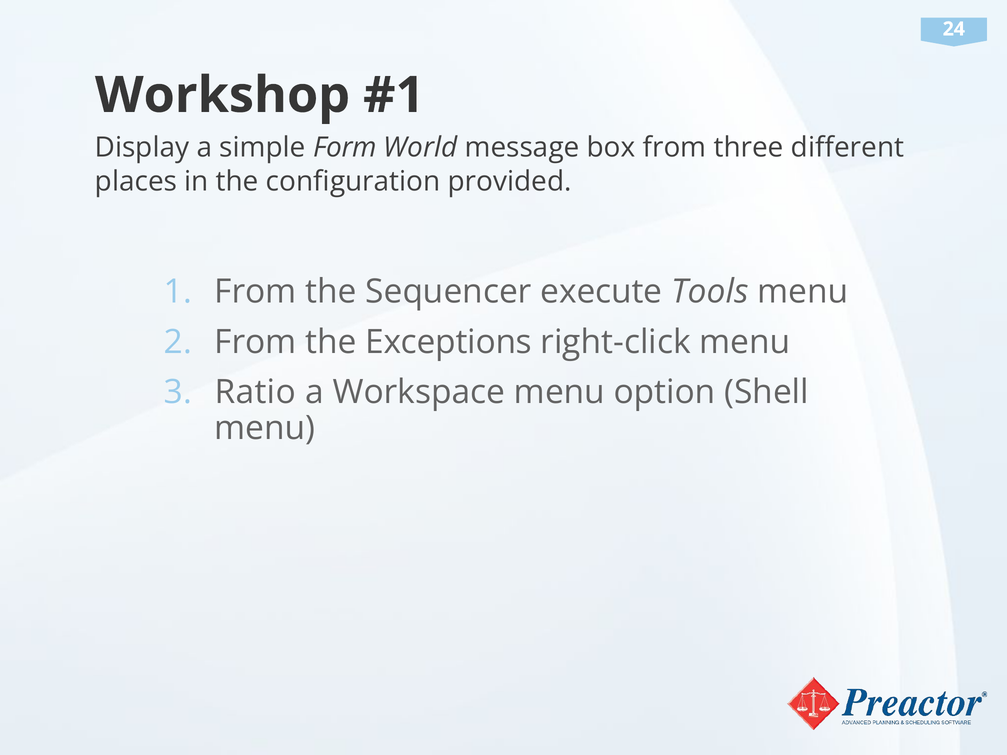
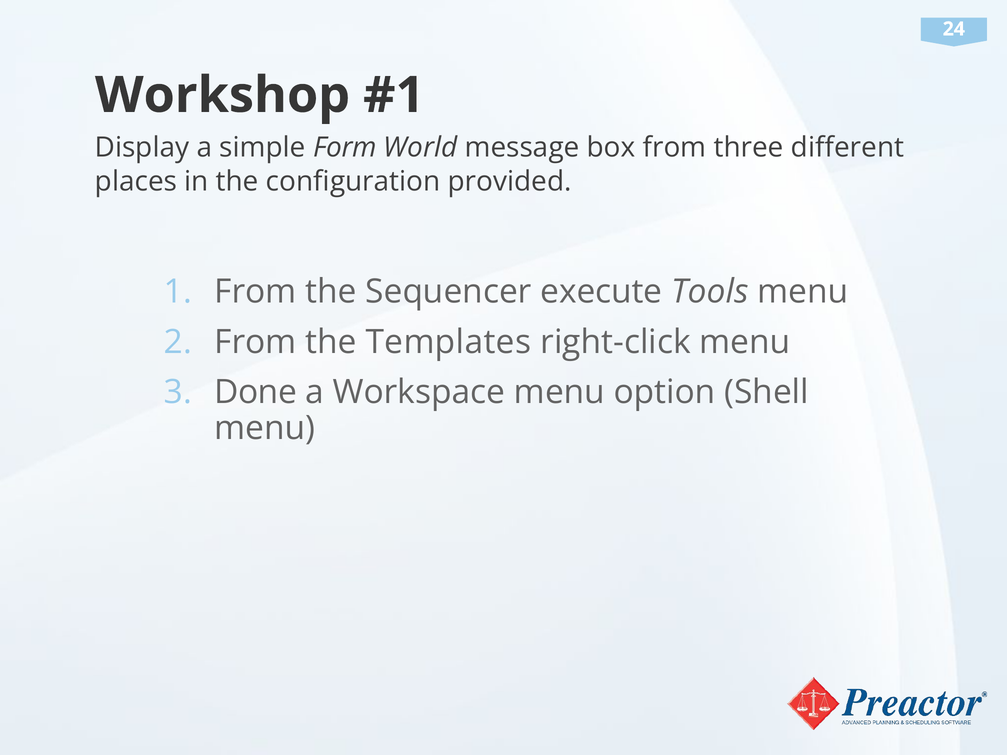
Exceptions: Exceptions -> Templates (448, 342)
Ratio: Ratio -> Done (256, 392)
